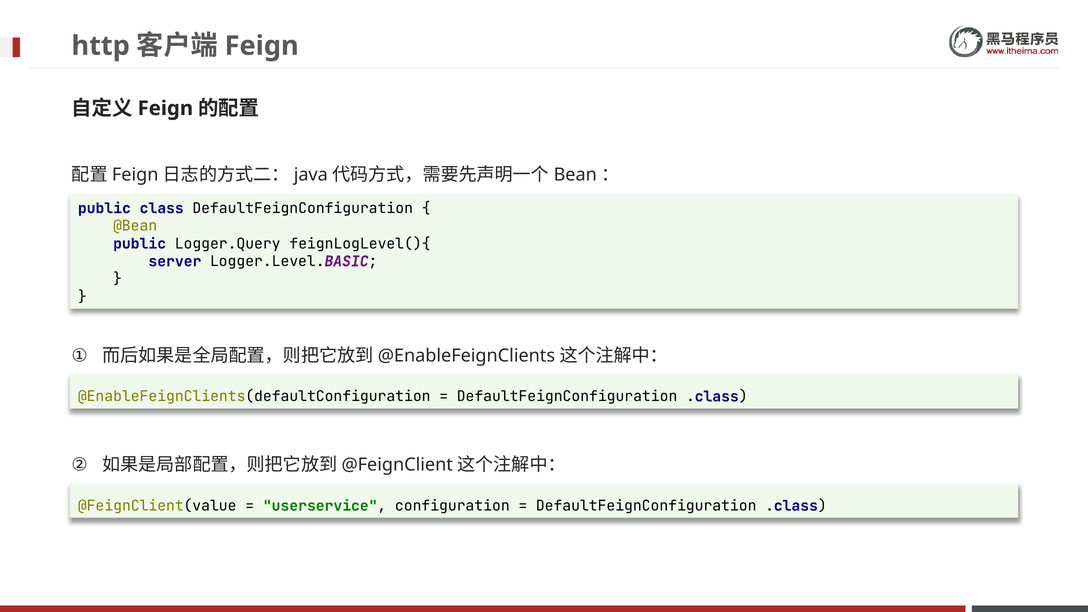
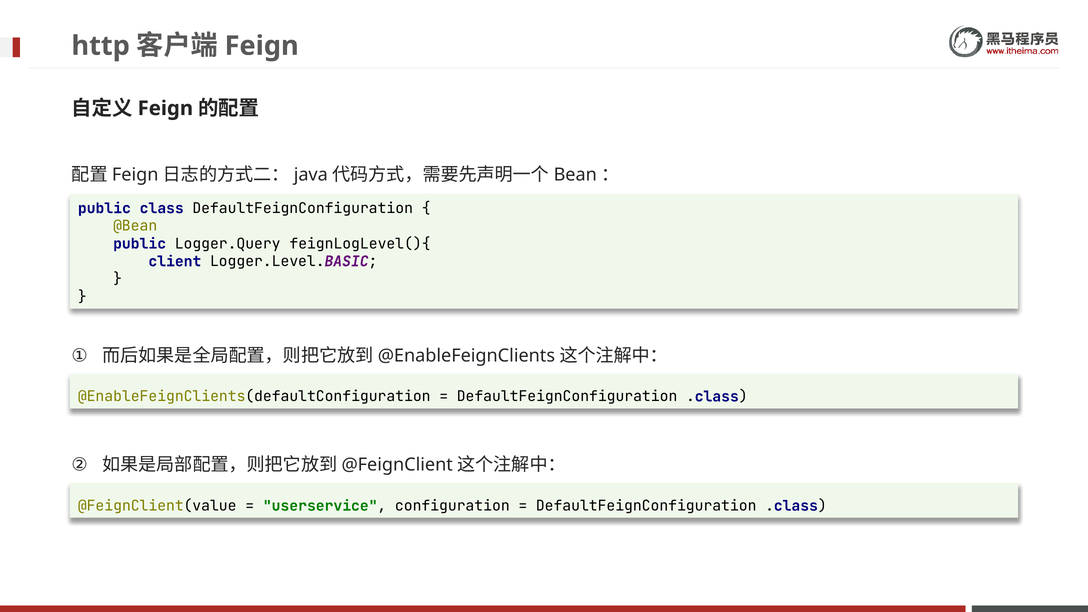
server: server -> client (175, 261)
